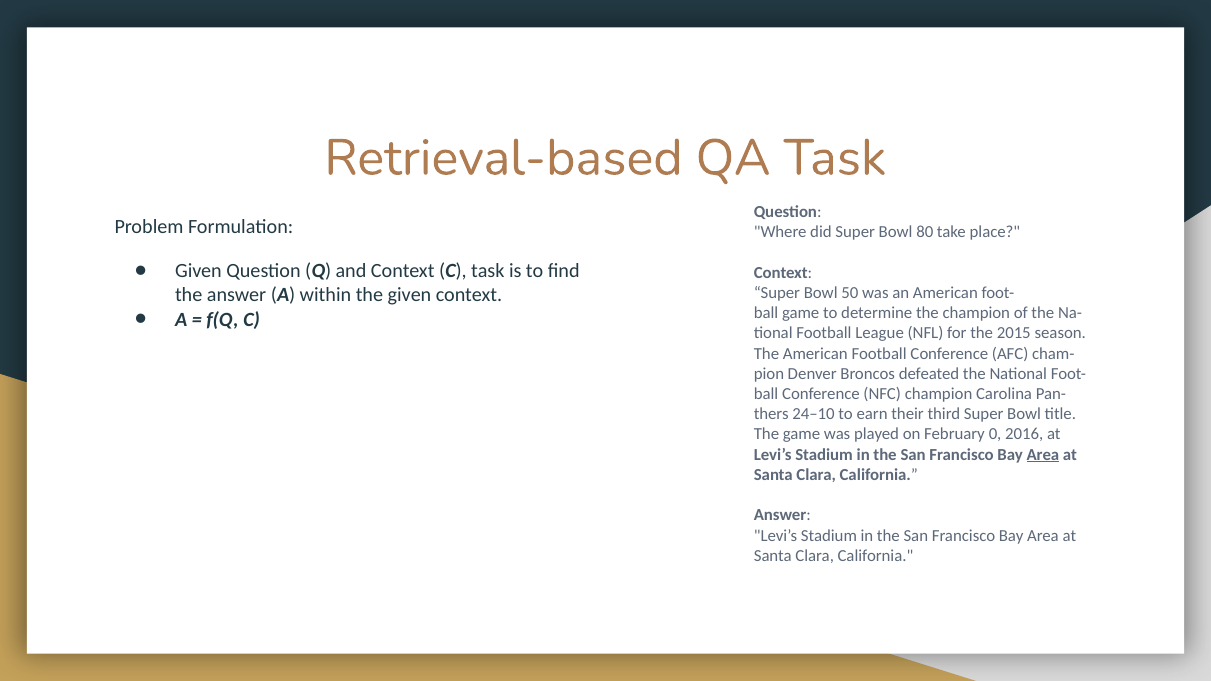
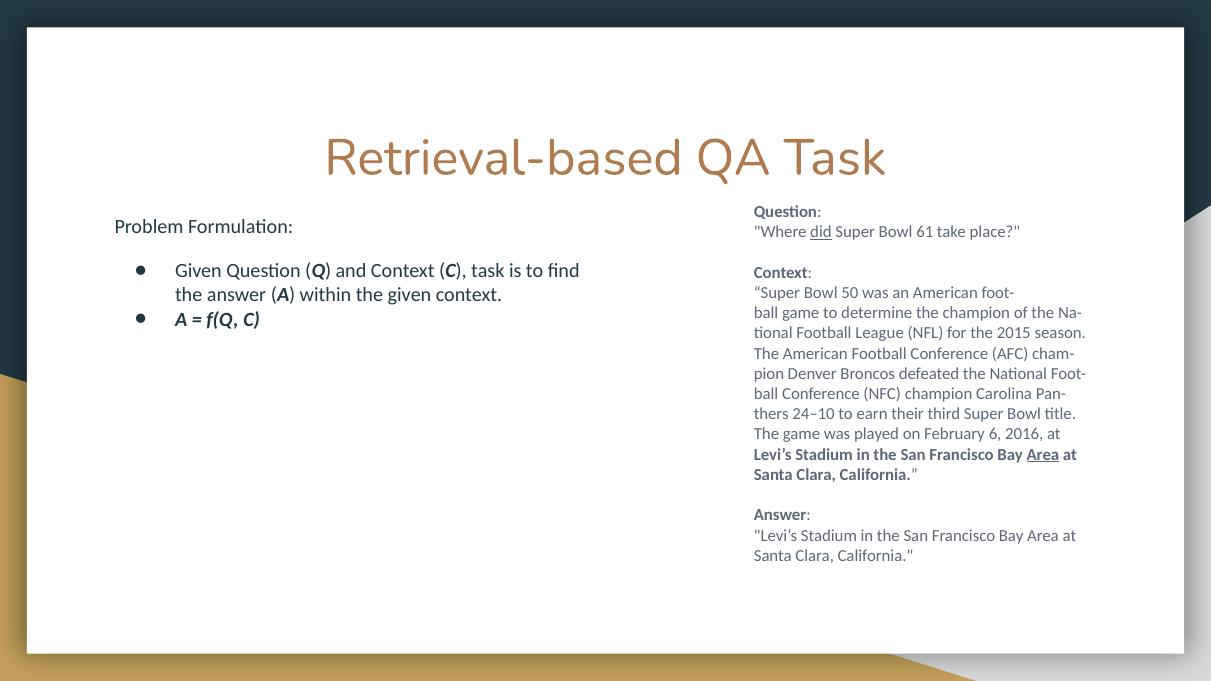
did underline: none -> present (821, 232)
80: 80 -> 61 (925, 232)
0: 0 -> 6 (995, 435)
